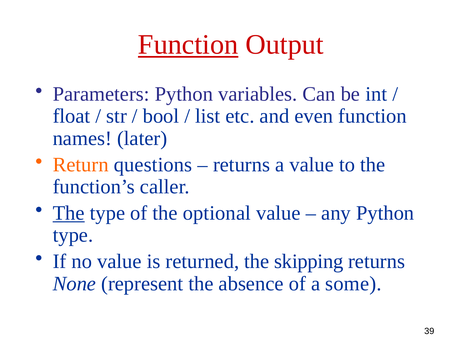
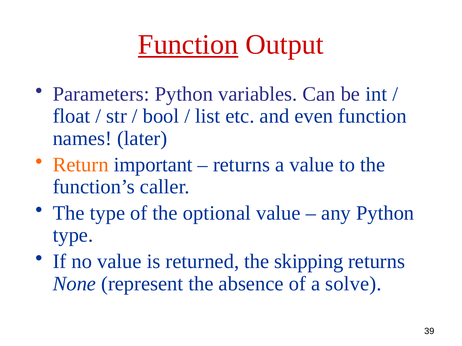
questions: questions -> important (153, 165)
The underline: present -> none (69, 213)
some: some -> solve (353, 284)
